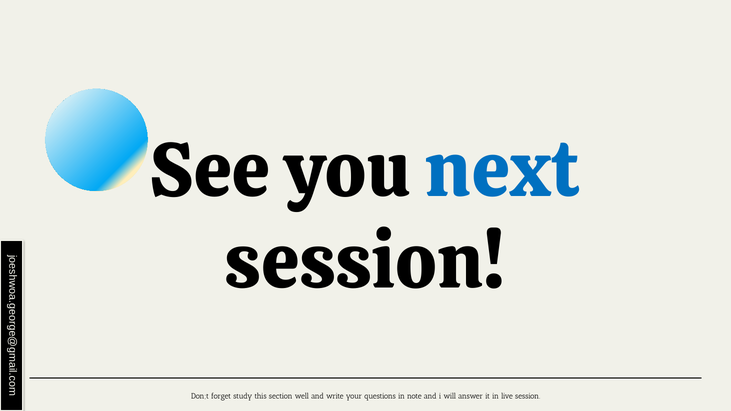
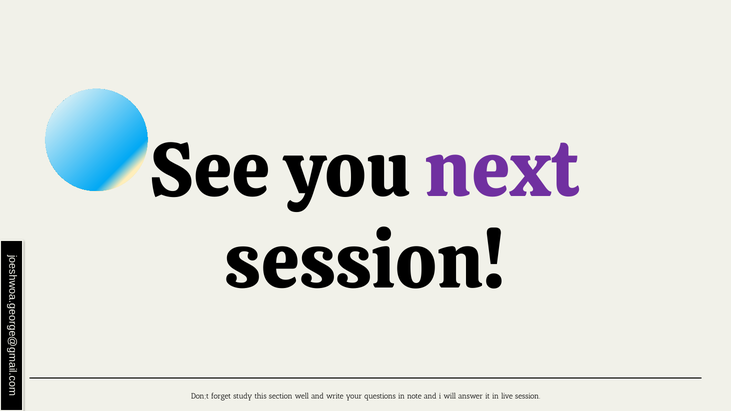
next colour: blue -> purple (502, 171)
